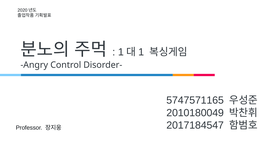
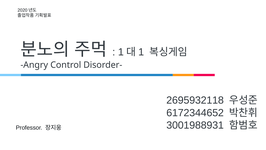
5747571165: 5747571165 -> 2695932118 (195, 100)
2010180049: 2010180049 -> 6172344652 (195, 113)
2017184547: 2017184547 -> 3001988931 (195, 125)
